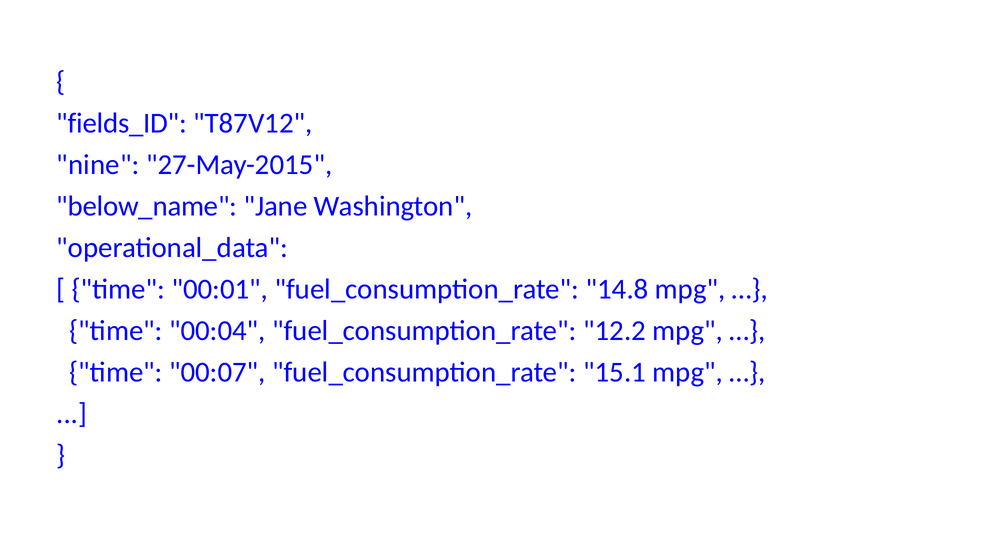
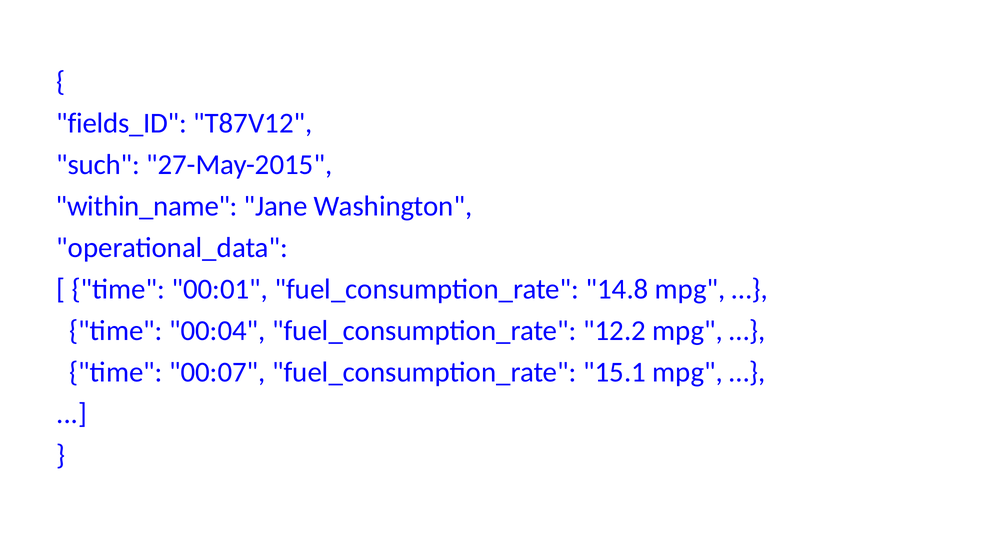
nine: nine -> such (98, 165)
below_name: below_name -> within_name (147, 206)
